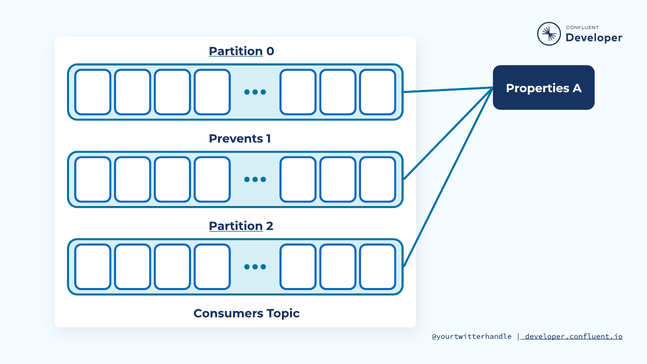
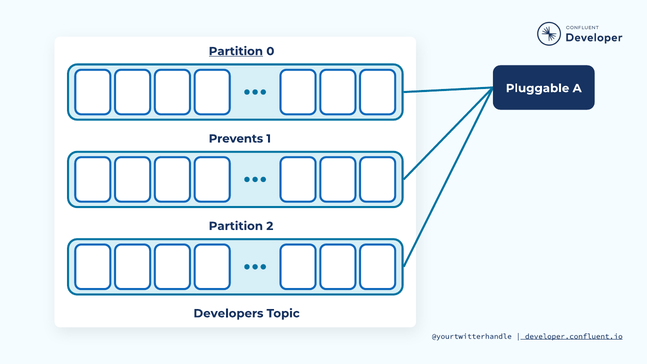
Properties: Properties -> Pluggable (538, 88)
Partition underline: present -> none (236, 226)
Consumers: Consumers -> Developers (228, 313)
